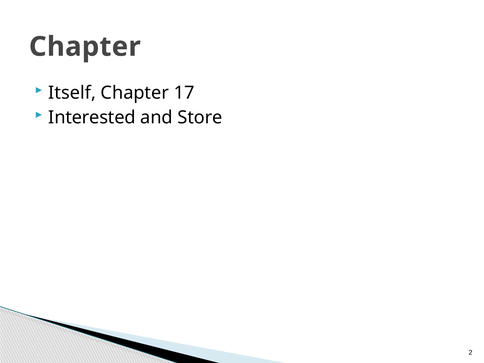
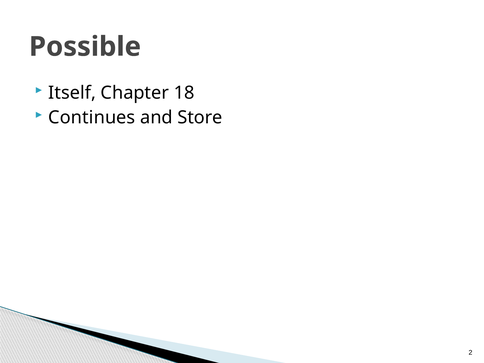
Chapter: Chapter -> Possible (85, 47)
17: 17 -> 18 (184, 93)
Interested: Interested -> Continues (92, 117)
